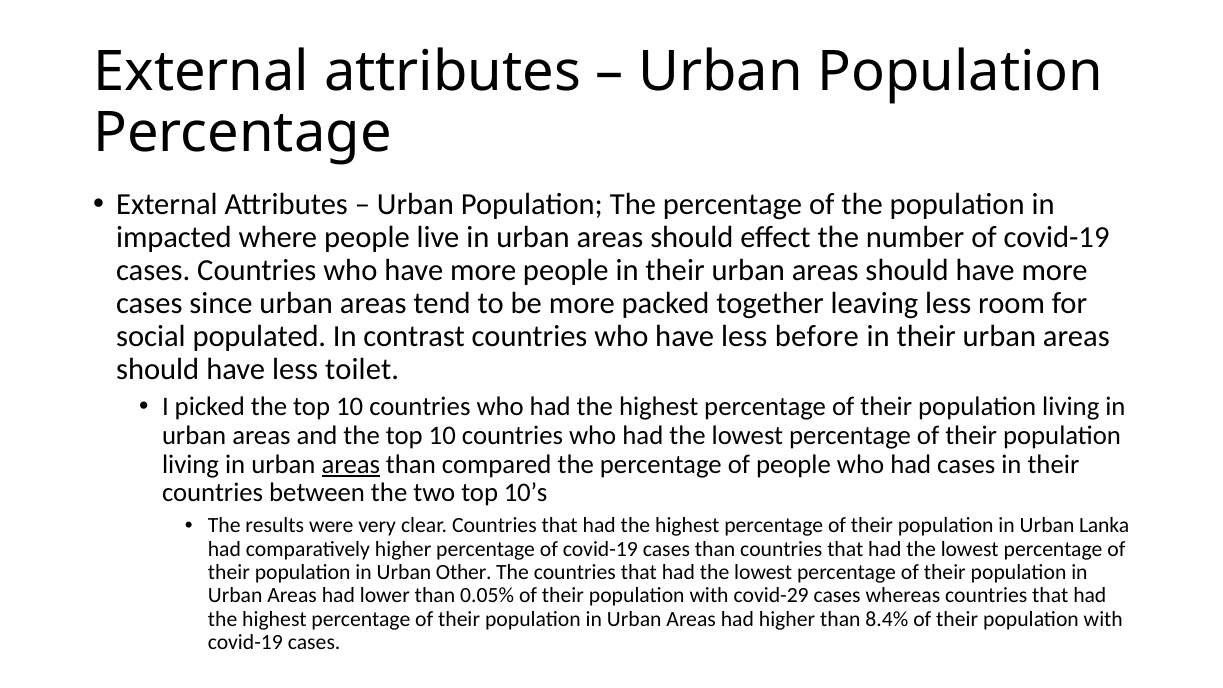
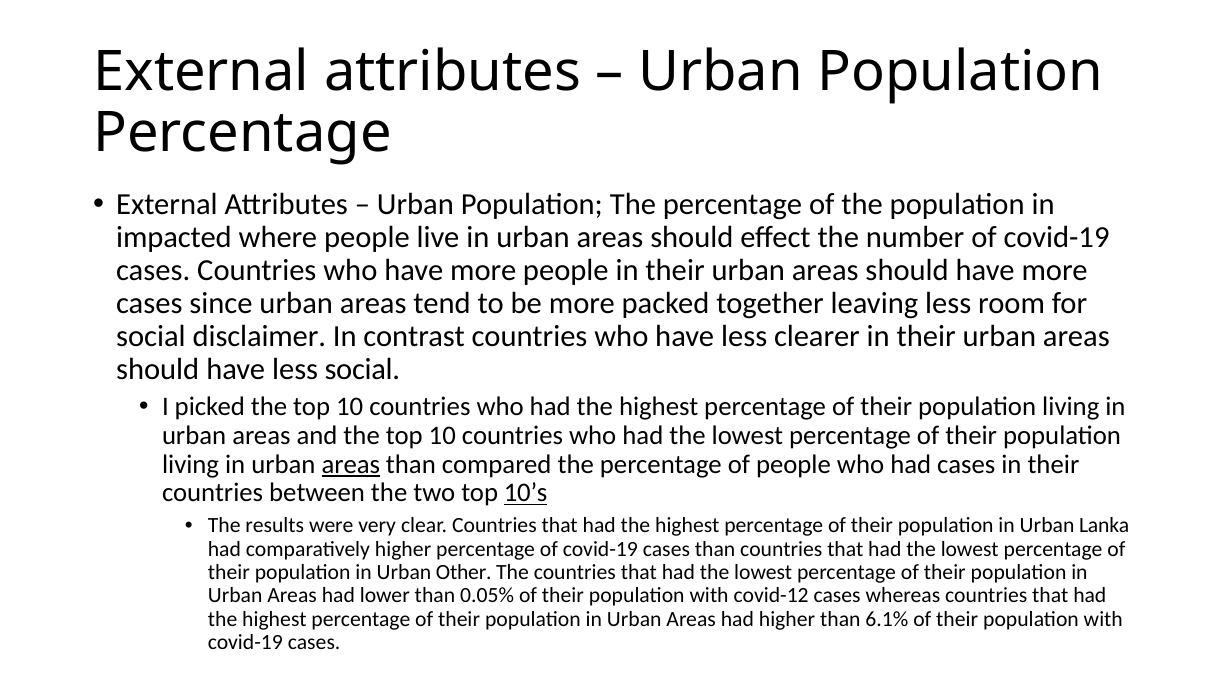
populated: populated -> disclaimer (259, 336)
before: before -> clearer (817, 336)
less toilet: toilet -> social (362, 369)
10’s underline: none -> present (526, 493)
covid-29: covid-29 -> covid-12 (771, 596)
8.4%: 8.4% -> 6.1% (887, 619)
